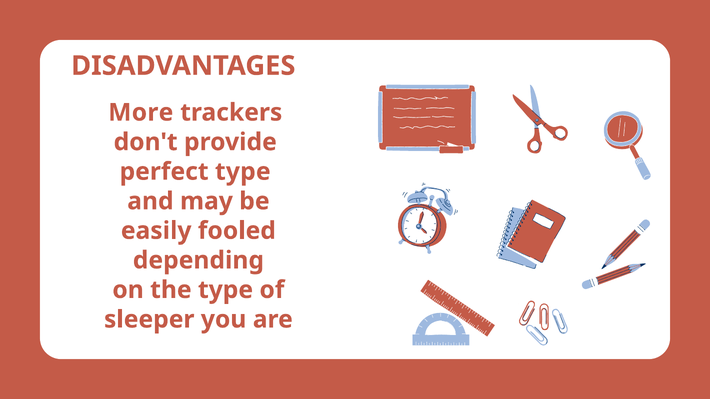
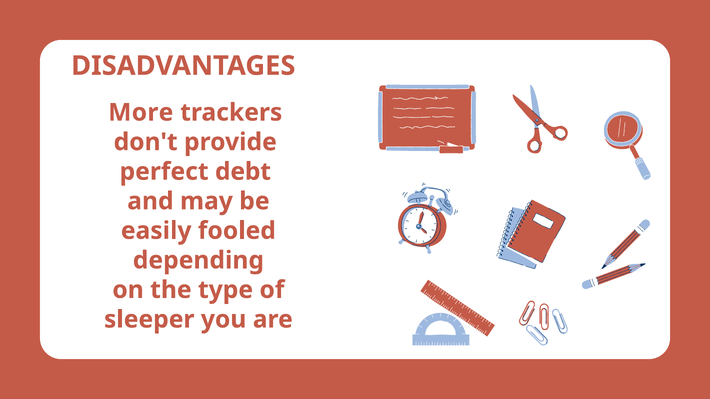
perfect type: type -> debt (243, 172)
